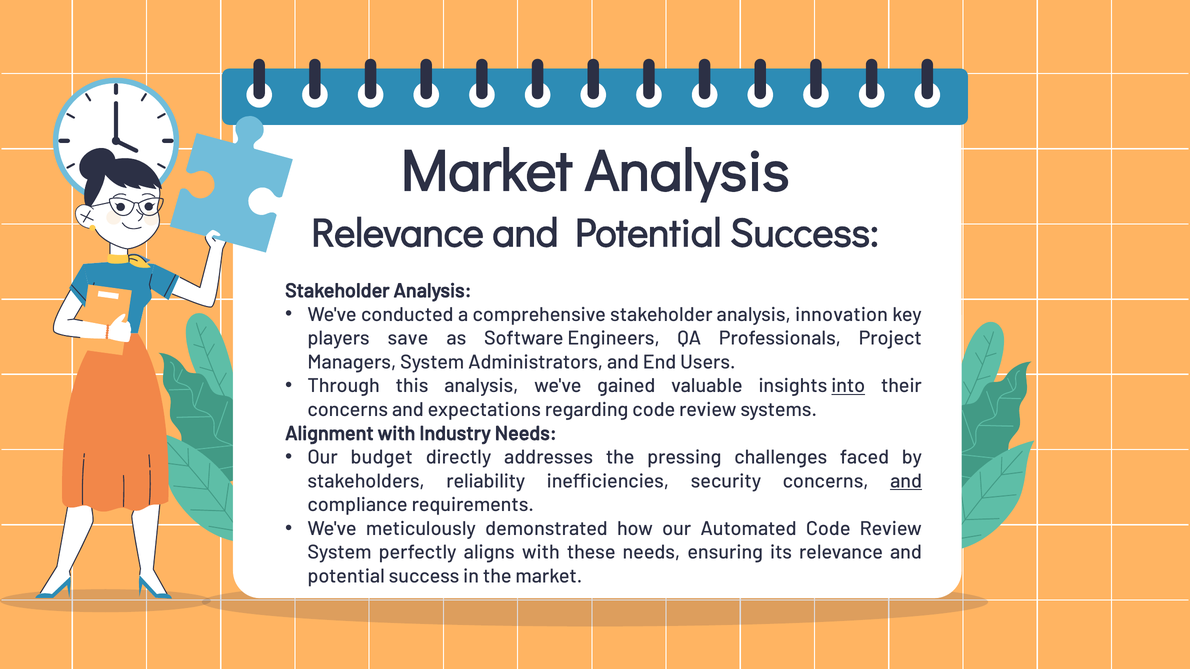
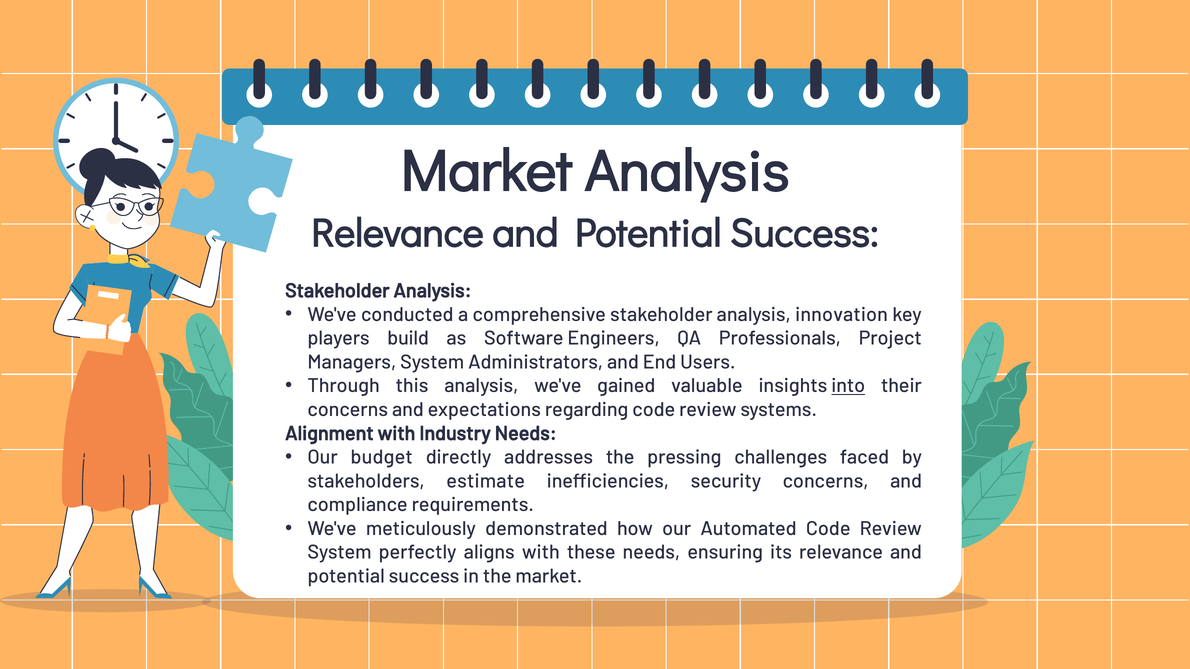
save: save -> build (408, 338)
reliability: reliability -> estimate (486, 481)
and underline: present -> none (906, 481)
